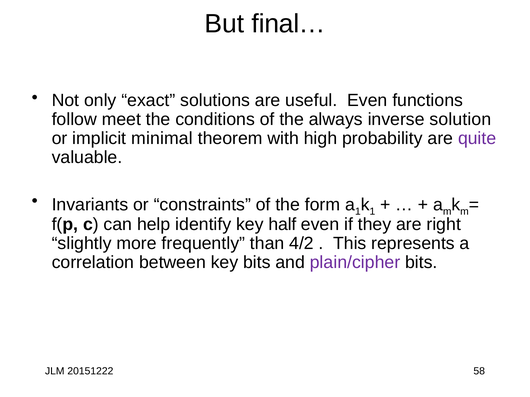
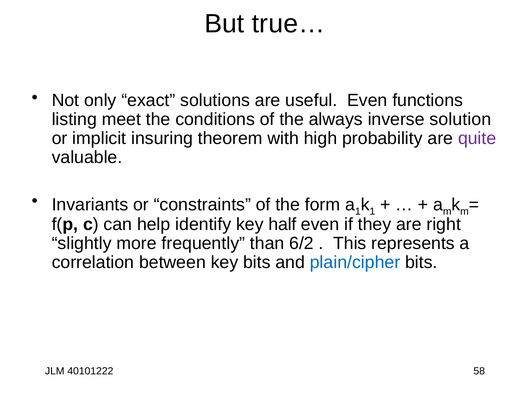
final…: final… -> true… (288, 24)
follow: follow -> listing (74, 120)
minimal: minimal -> insuring (162, 139)
4/2: 4/2 -> 6/2 (301, 244)
plain/cipher colour: purple -> blue (355, 263)
20151222: 20151222 -> 40101222 (90, 372)
